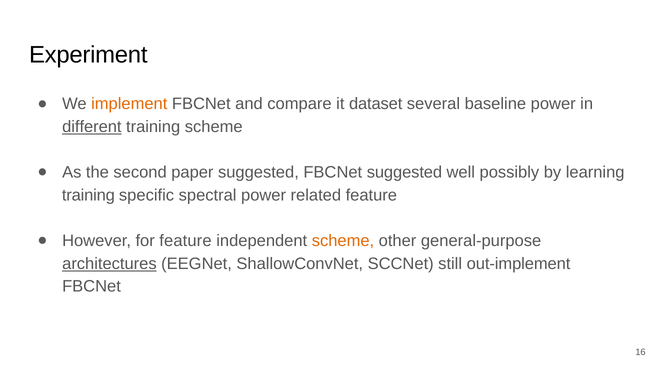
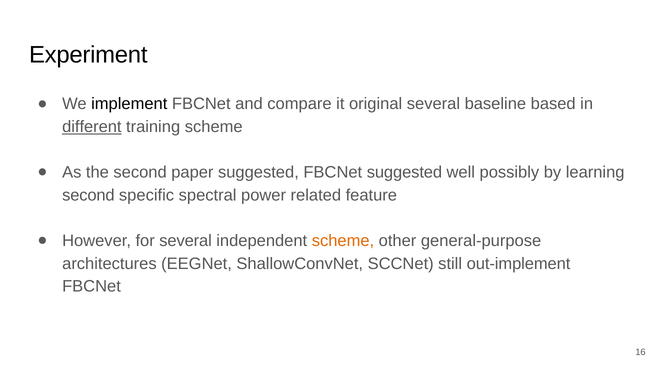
implement colour: orange -> black (129, 104)
dataset: dataset -> original (376, 104)
baseline power: power -> based (553, 104)
training: training -> second (88, 195)
for feature: feature -> several (186, 241)
architectures underline: present -> none (109, 264)
